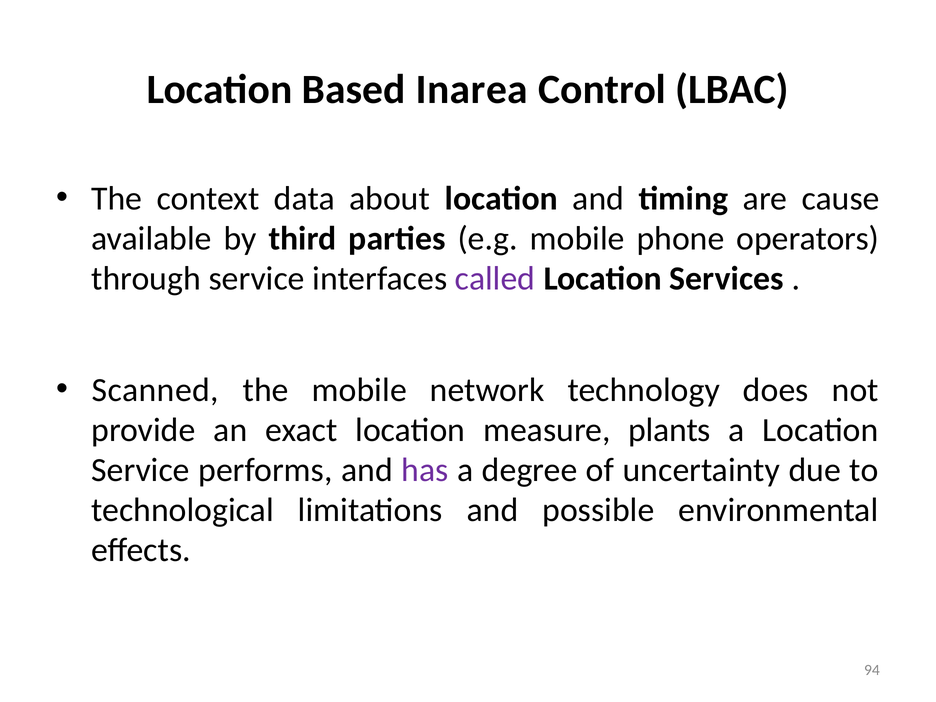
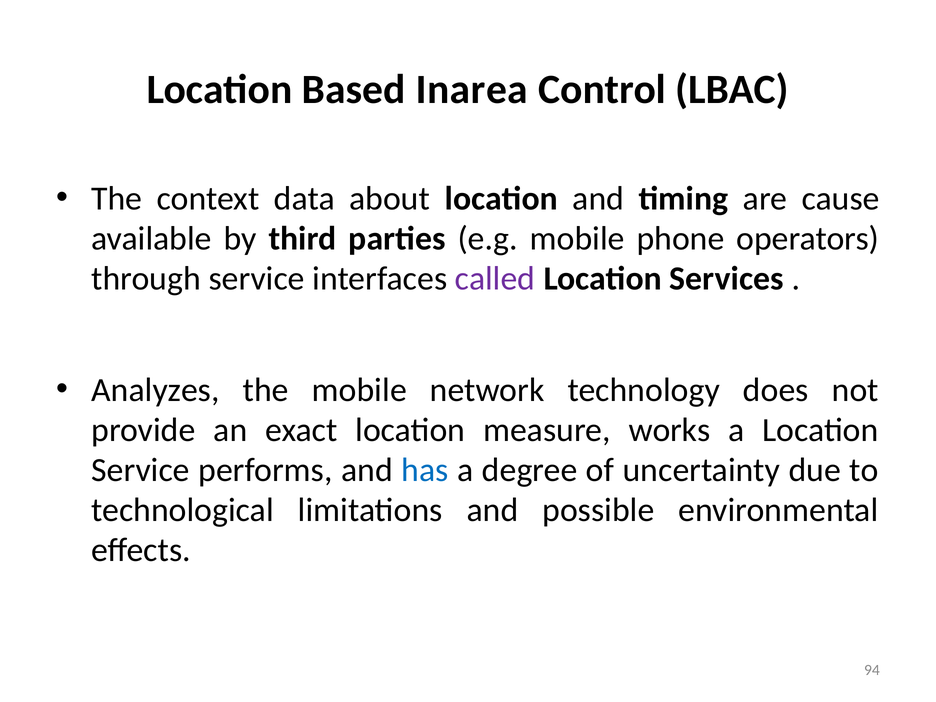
Scanned: Scanned -> Analyzes (155, 390)
plants: plants -> works (669, 430)
has colour: purple -> blue (425, 470)
